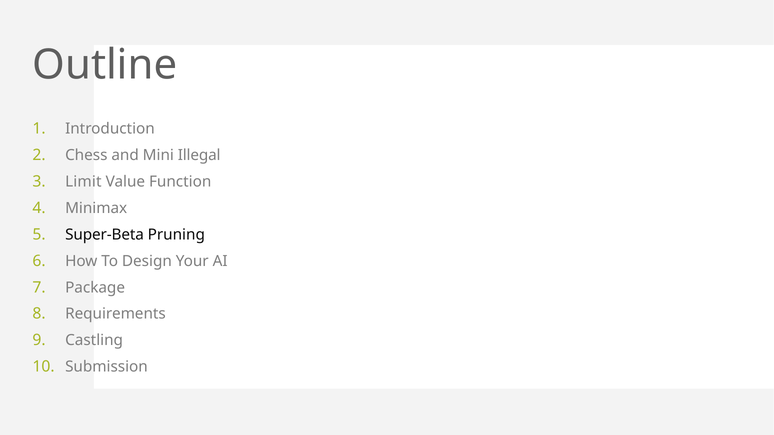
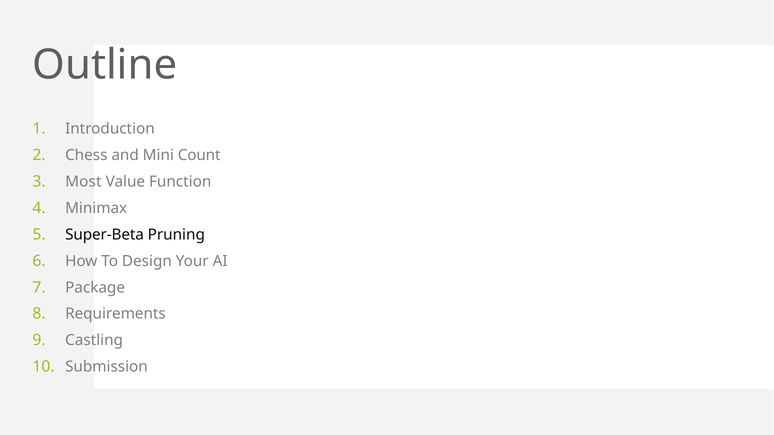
Illegal: Illegal -> Count (199, 155)
Limit: Limit -> Most (83, 182)
